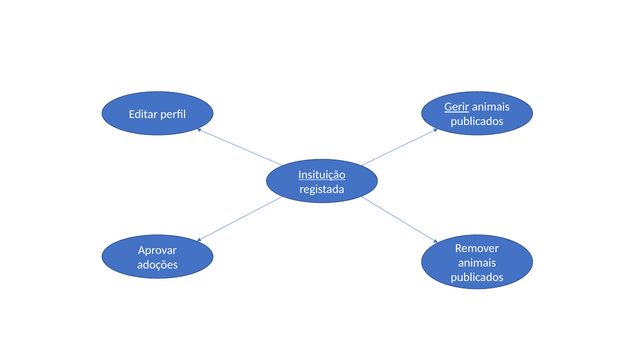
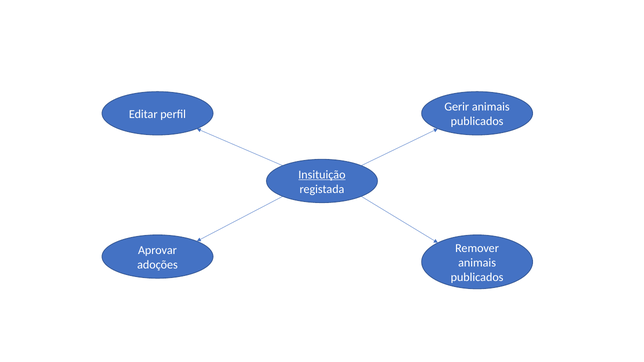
Gerir underline: present -> none (457, 107)
